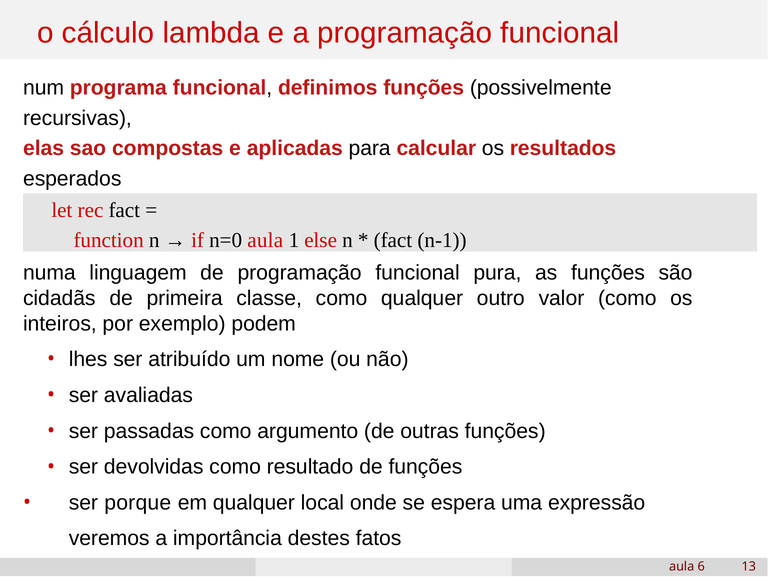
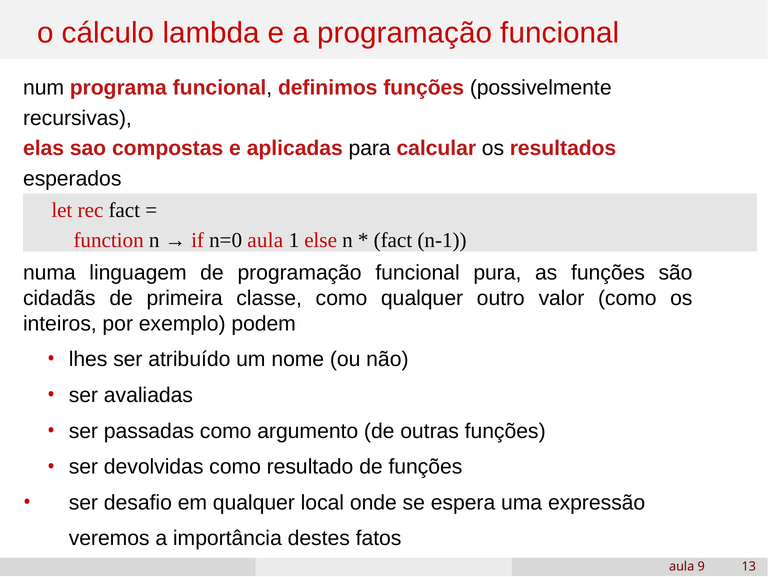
porque: porque -> desafio (138, 502)
6: 6 -> 9 (701, 566)
